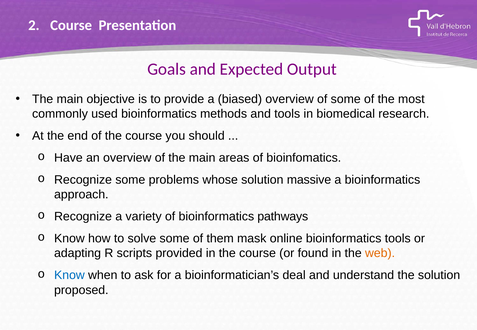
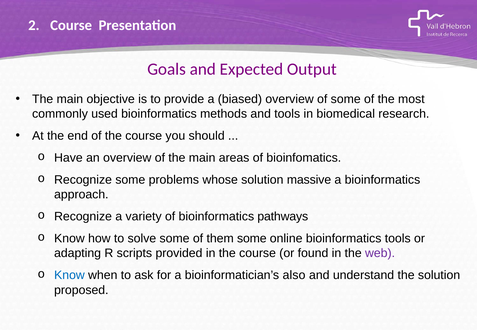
them mask: mask -> some (252, 239)
web colour: orange -> purple (380, 253)
deal: deal -> also (294, 275)
